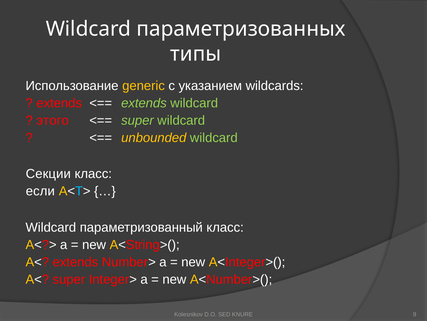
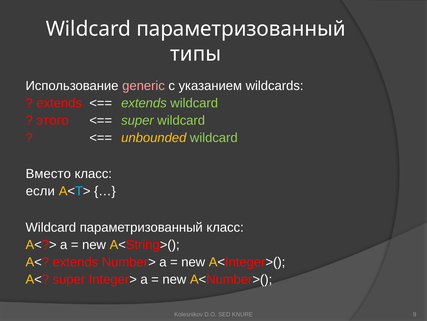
параметризованных: параметризованных -> параметризованный (241, 29)
generic colour: yellow -> pink (144, 86)
Секции: Секции -> Вместо (48, 174)
